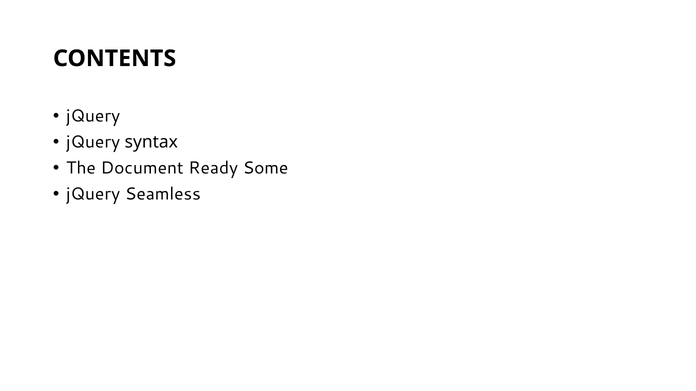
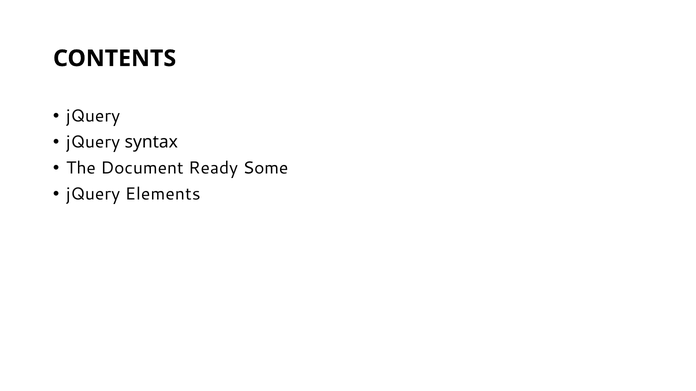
Seamless: Seamless -> Elements (163, 194)
